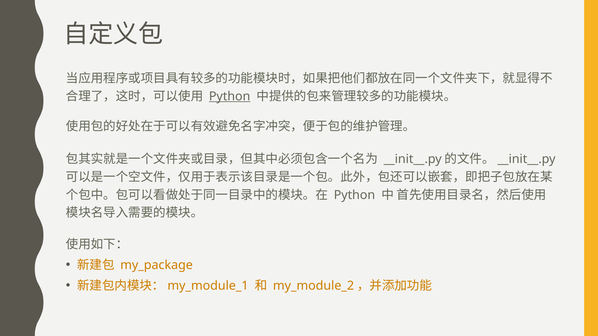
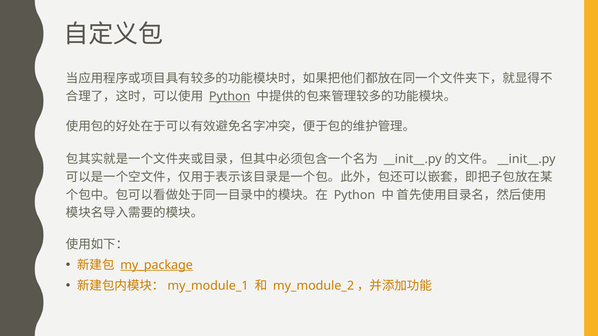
my_package underline: none -> present (157, 265)
